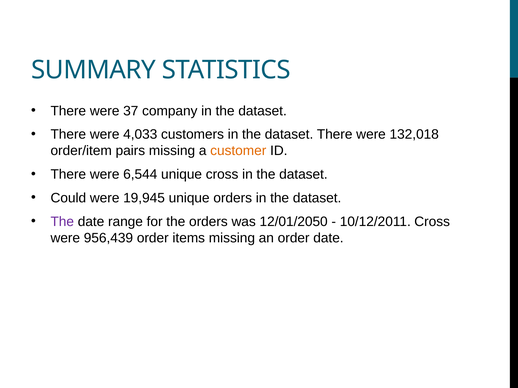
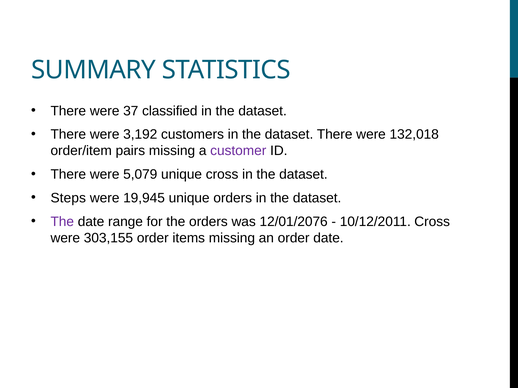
company: company -> classified (170, 111)
4,033: 4,033 -> 3,192 (140, 135)
customer colour: orange -> purple (238, 151)
6,544: 6,544 -> 5,079 (140, 175)
Could: Could -> Steps (68, 198)
12/01/2050: 12/01/2050 -> 12/01/2076 (294, 222)
956,439: 956,439 -> 303,155 (108, 238)
